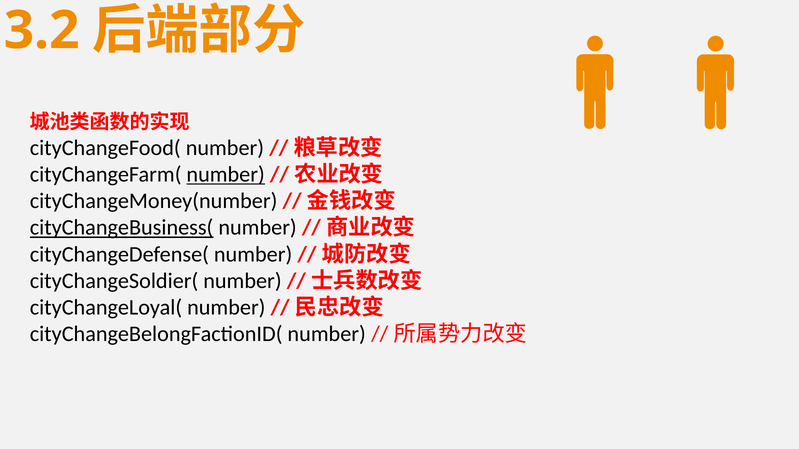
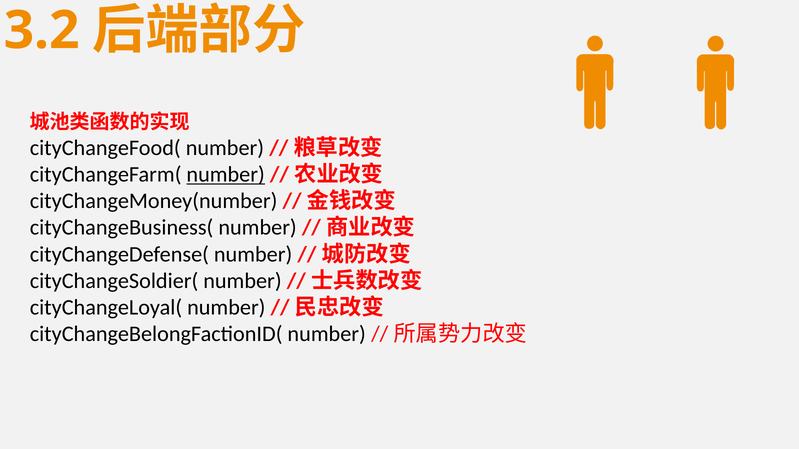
cityChangeBusiness( underline: present -> none (122, 228)
